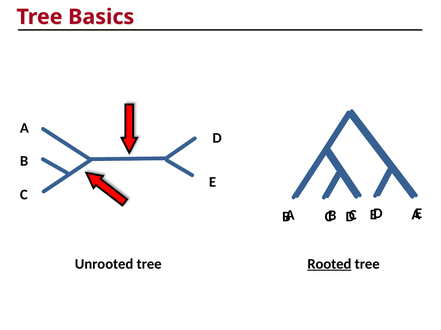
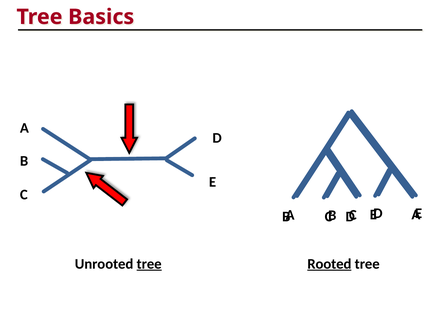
tree underline: none -> present (149, 265)
